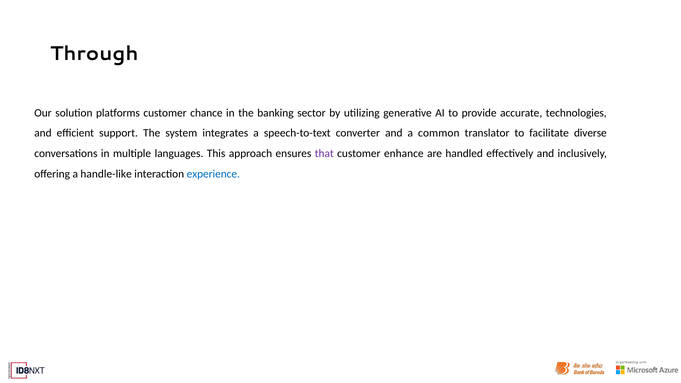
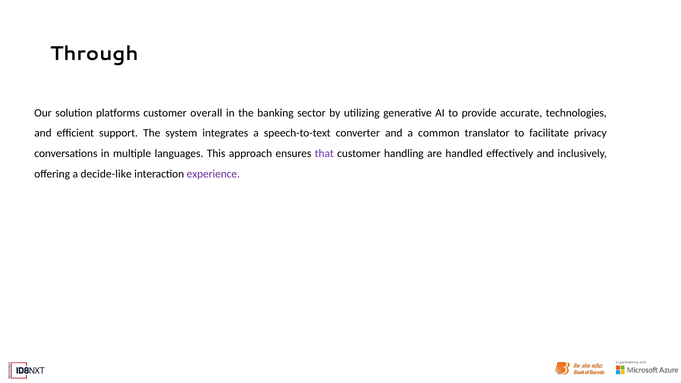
chance: chance -> overall (206, 113)
diverse: diverse -> privacy (590, 133)
enhance: enhance -> handling (404, 154)
handle-like: handle-like -> decide-like (106, 174)
experience colour: blue -> purple (213, 174)
